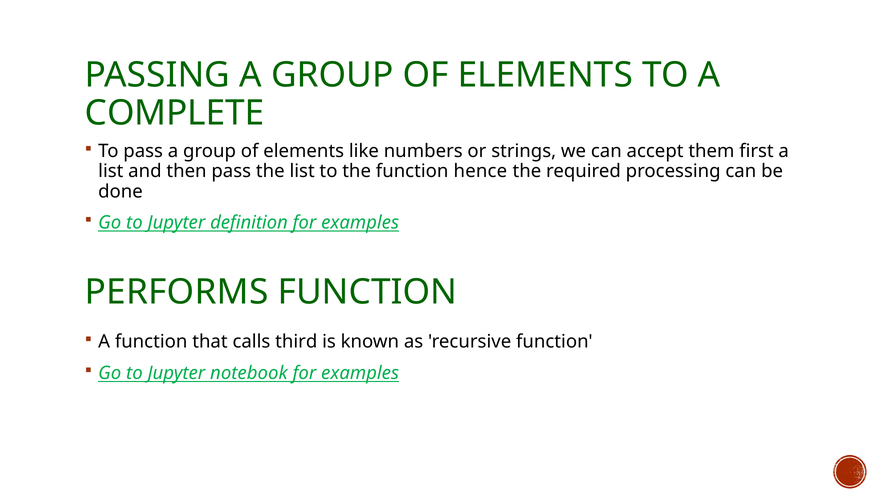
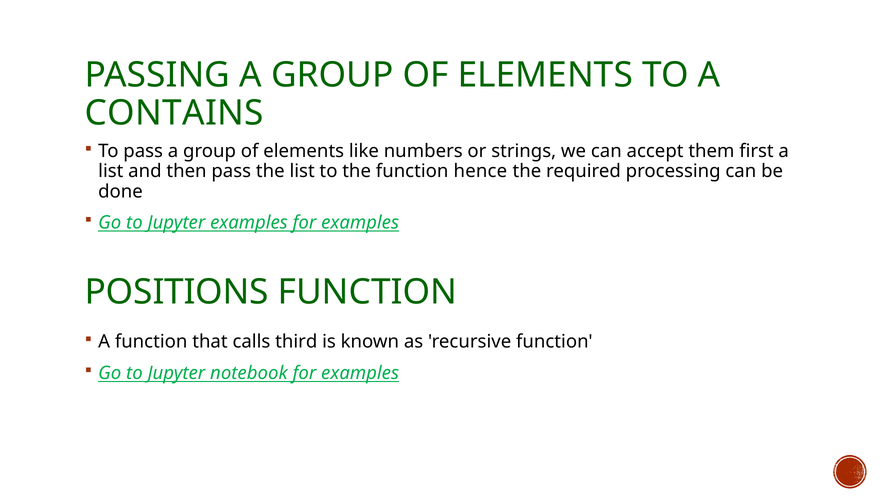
COMPLETE: COMPLETE -> CONTAINS (174, 113)
Jupyter definition: definition -> examples (249, 223)
PERFORMS: PERFORMS -> POSITIONS (177, 292)
